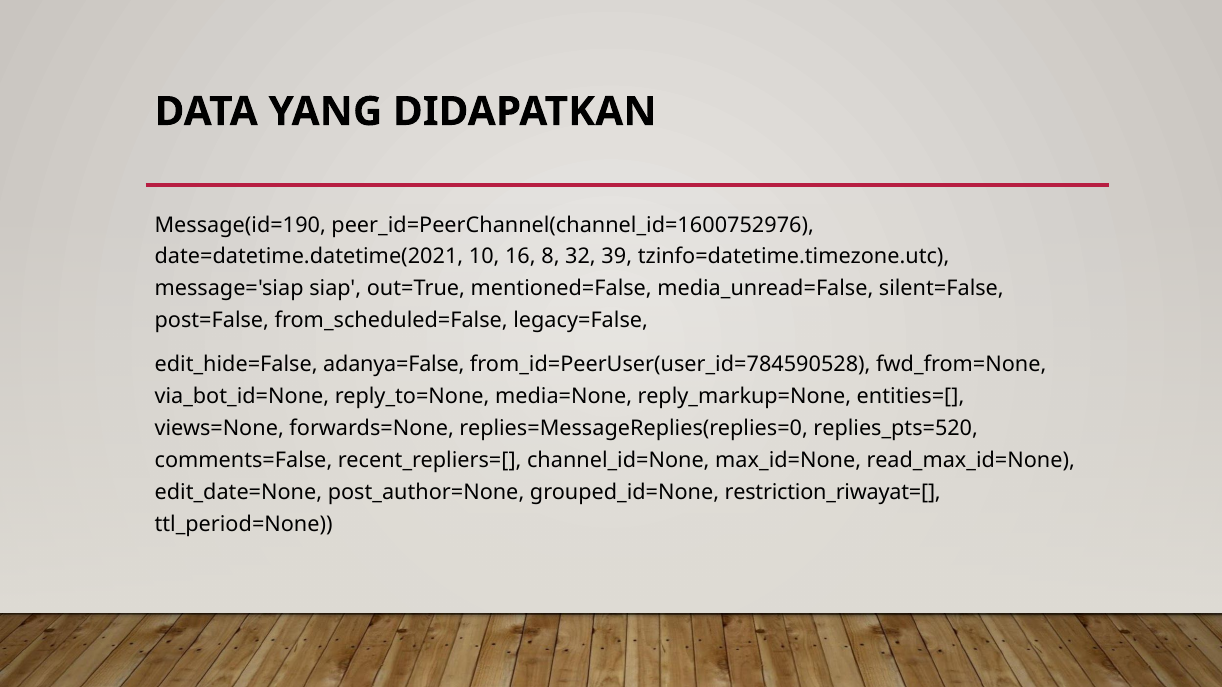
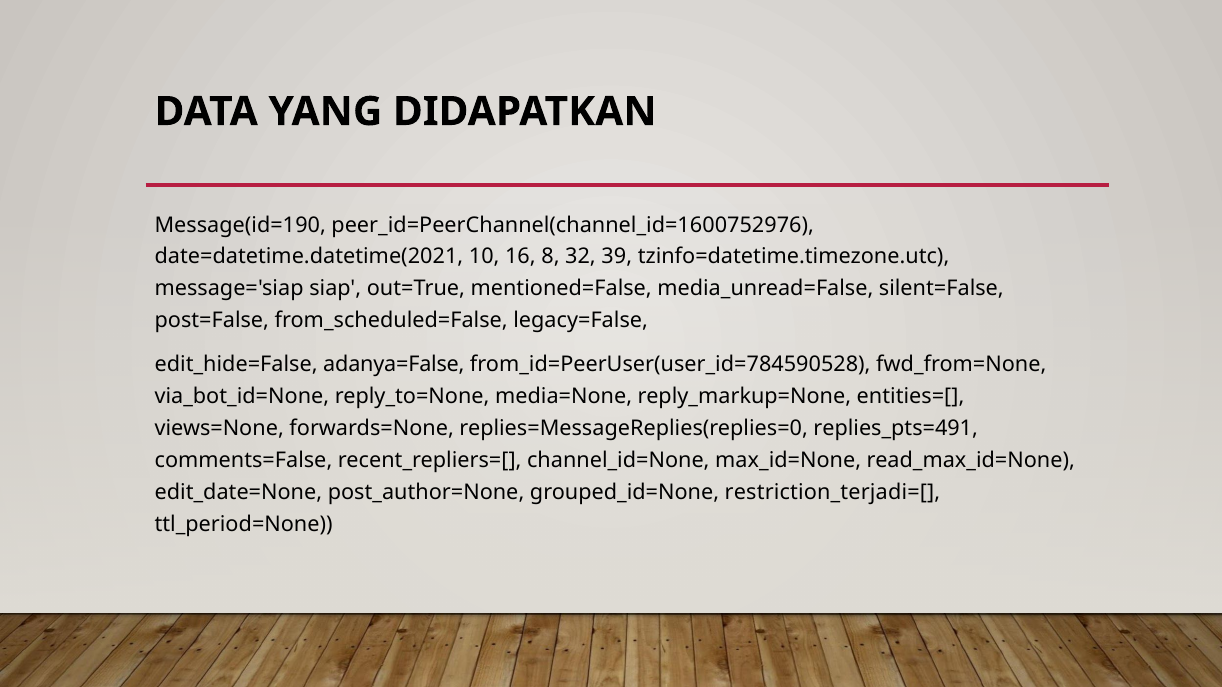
replies_pts=520: replies_pts=520 -> replies_pts=491 (896, 428)
restriction_riwayat=[: restriction_riwayat=[ -> restriction_terjadi=[ (832, 492)
